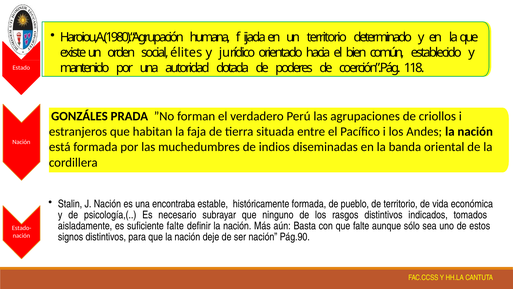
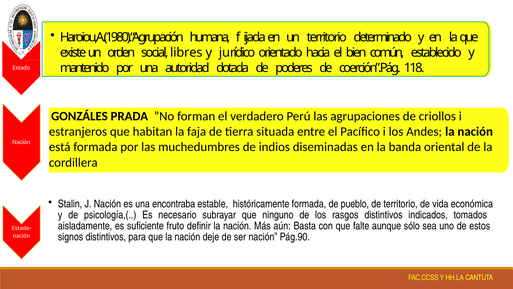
élites: élites -> libres (186, 53)
suficiente falte: falte -> fruto (175, 226)
